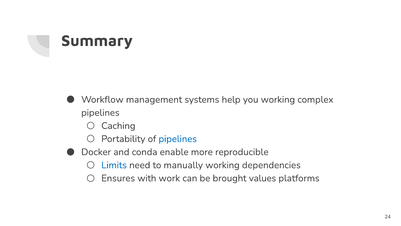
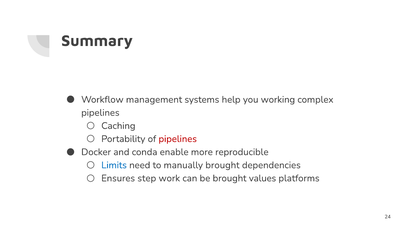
pipelines colour: blue -> red (178, 139)
manually working: working -> brought (222, 165)
with: with -> step (147, 178)
